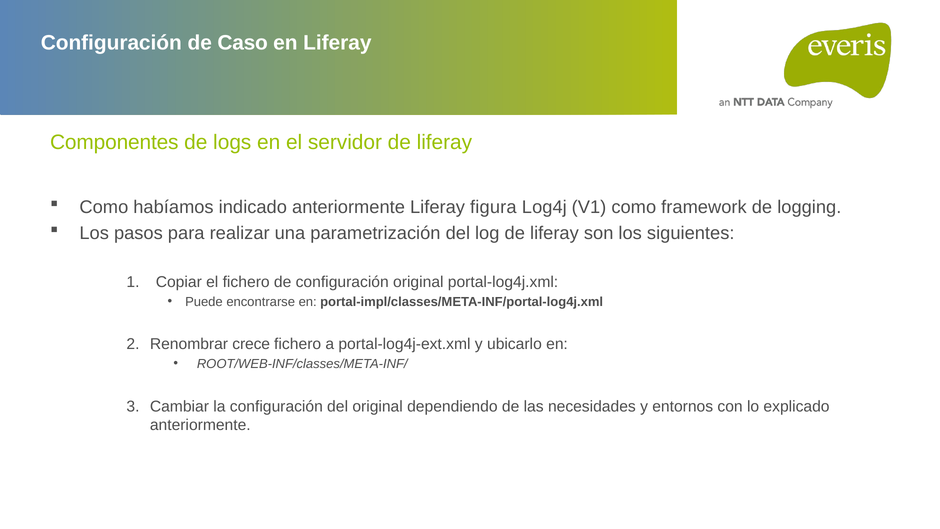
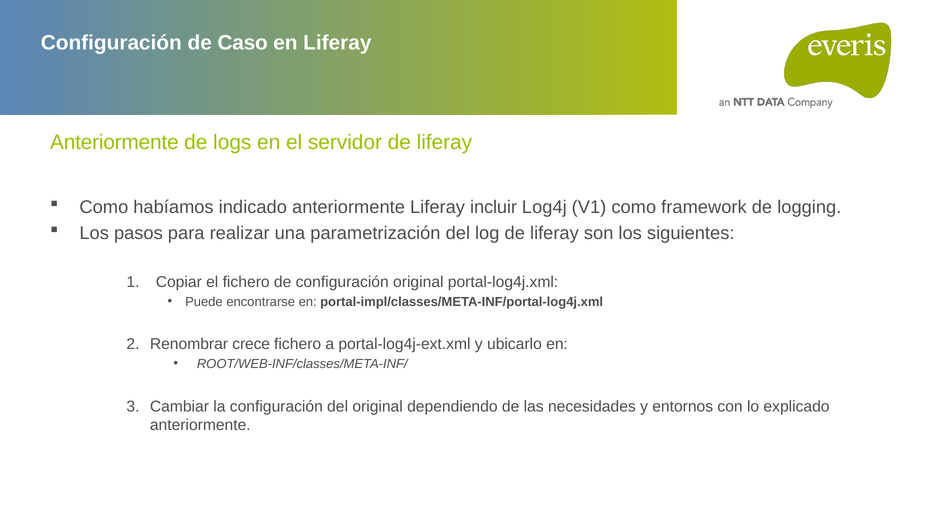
Componentes: Componentes -> Anteriormente (114, 142)
figura: figura -> incluir (494, 207)
